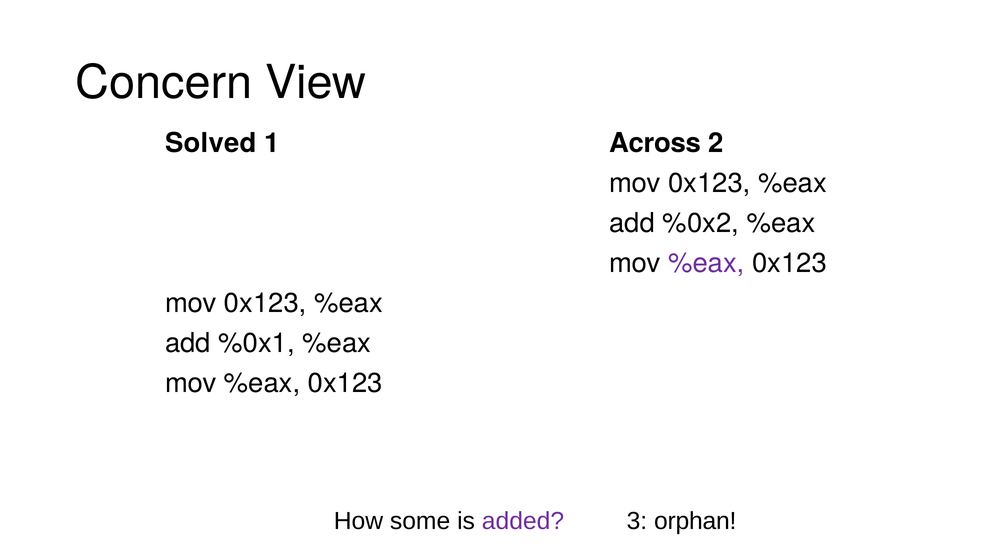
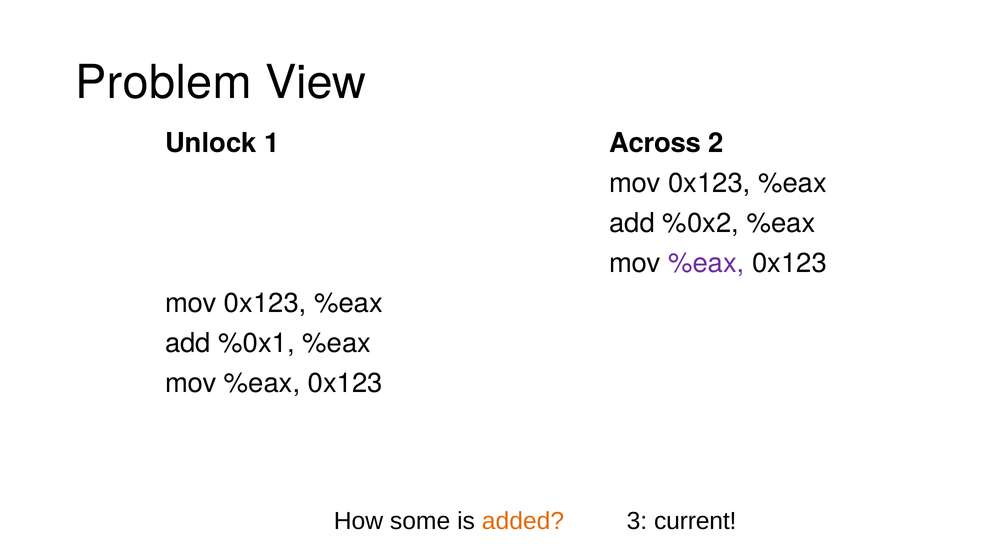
Concern: Concern -> Problem (164, 83)
Solved: Solved -> Unlock (211, 143)
added colour: purple -> orange (523, 521)
orphan: orphan -> current (695, 521)
